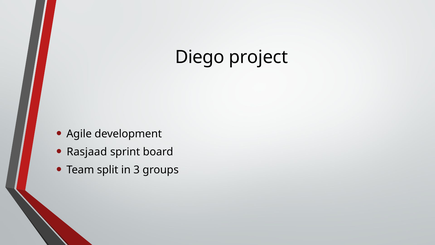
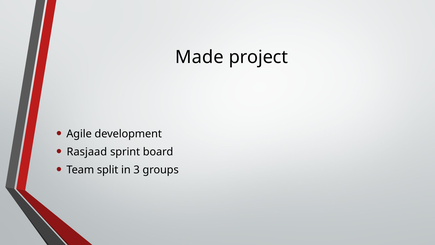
Diego: Diego -> Made (200, 57)
